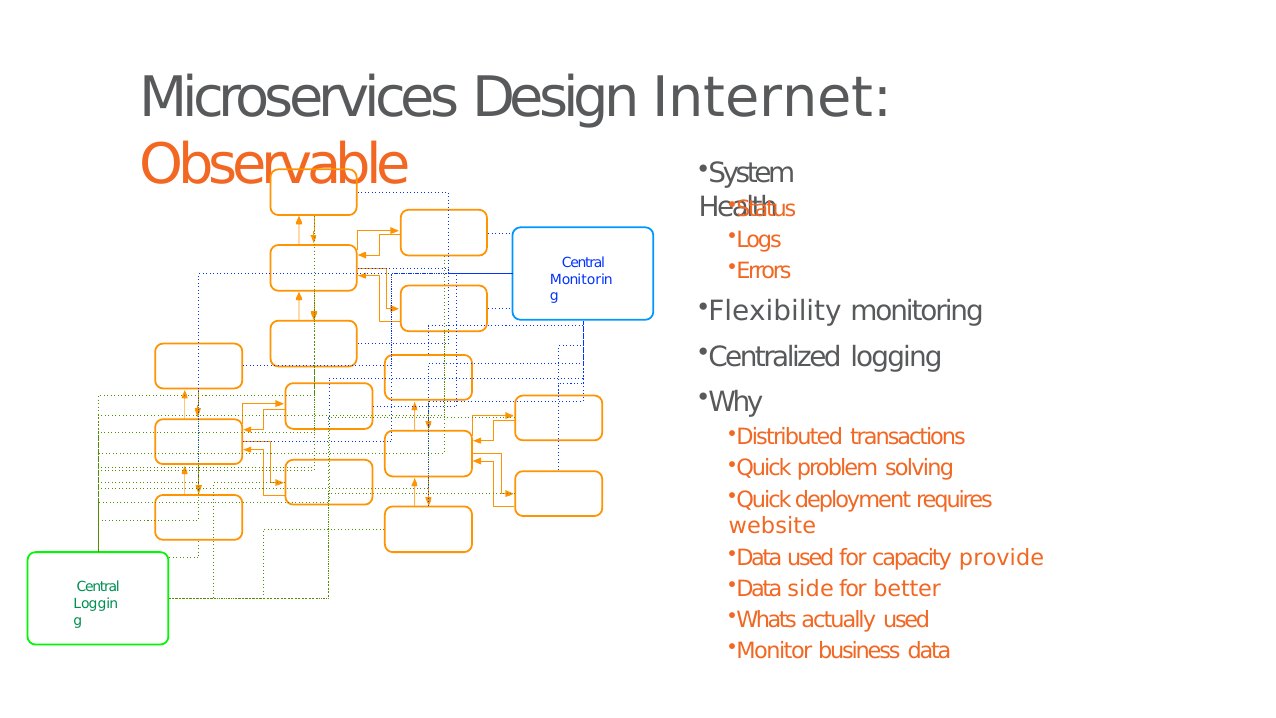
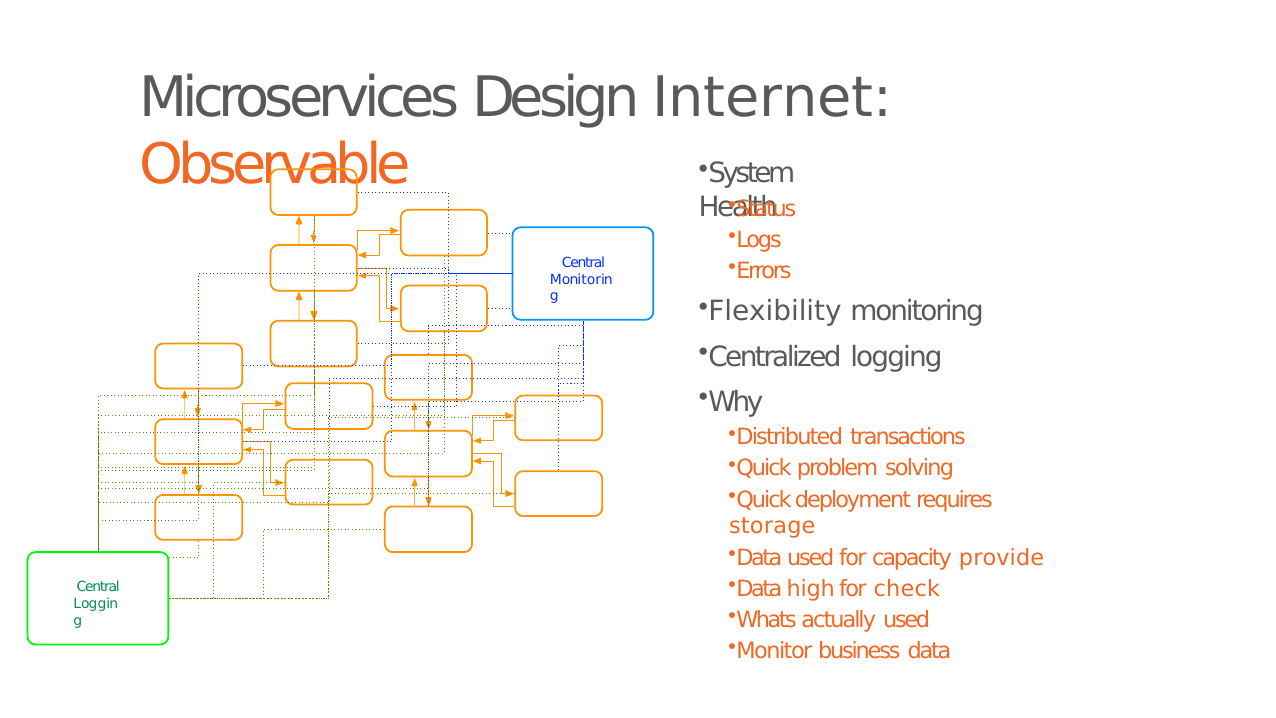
website: website -> storage (772, 526)
side: side -> high (811, 589)
better: better -> check (907, 589)
